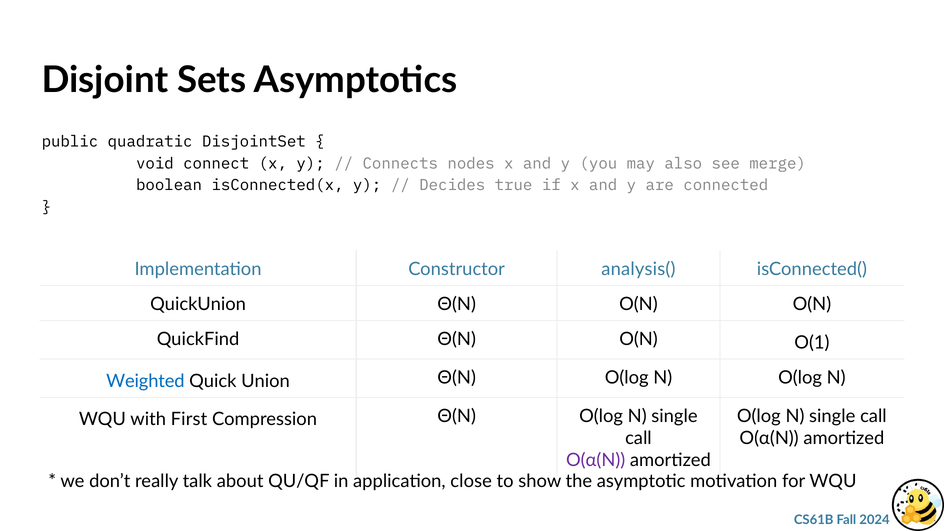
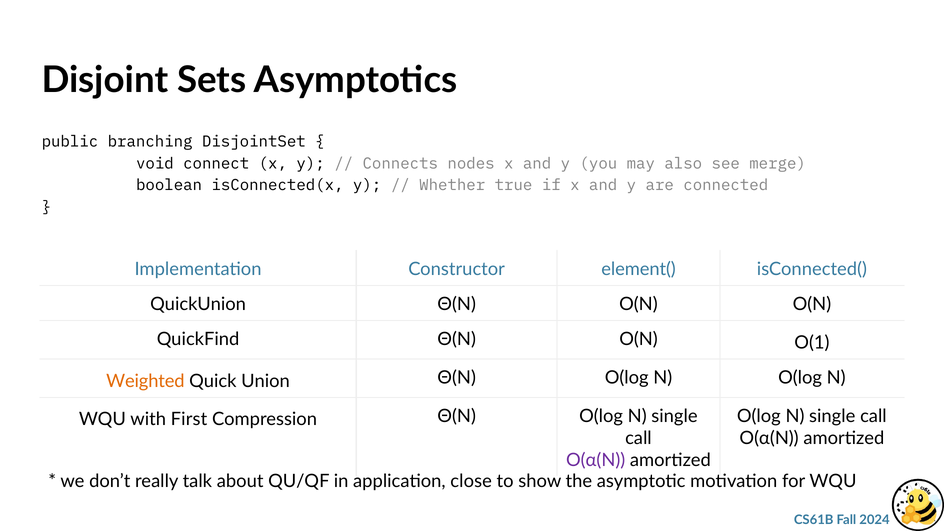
quadratic: quadratic -> branching (150, 142)
Decides: Decides -> Whether (452, 185)
analysis(: analysis( -> element( (639, 269)
Weighted colour: blue -> orange (145, 381)
